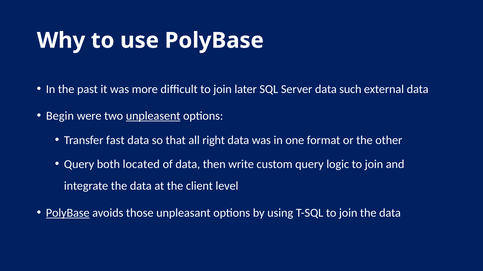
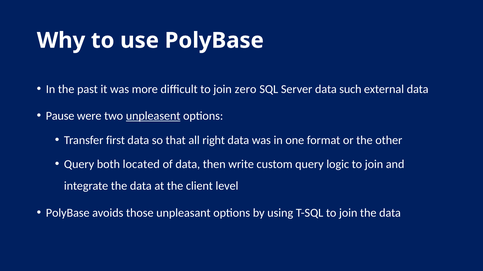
later: later -> zero (246, 89)
Begin: Begin -> Pause (60, 116)
fast: fast -> first (115, 140)
PolyBase underline: present -> none (68, 213)
